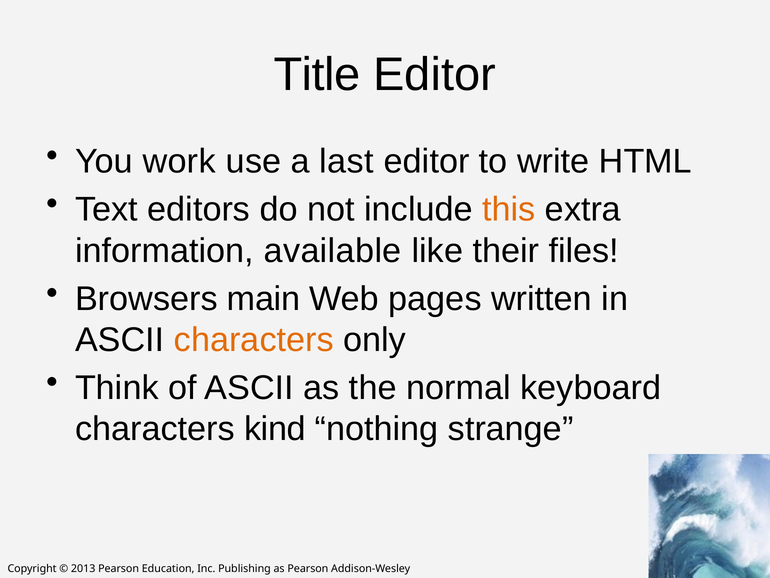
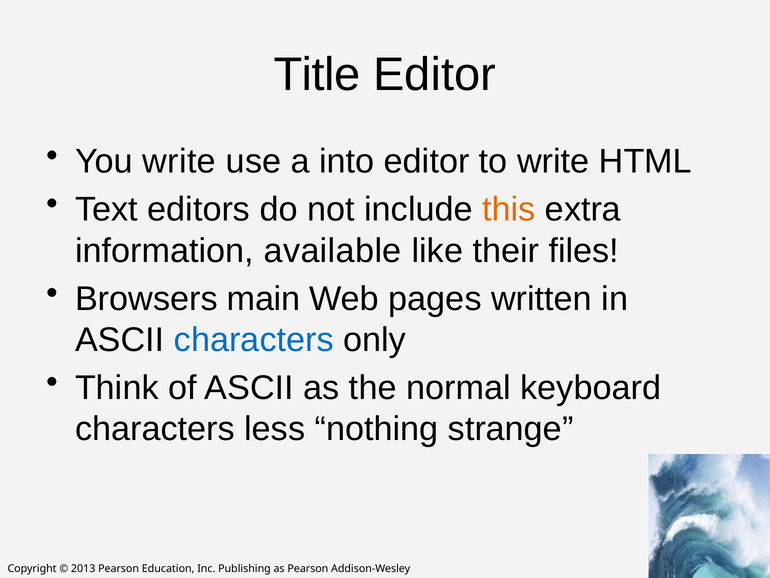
You work: work -> write (179, 162)
last: last -> into (347, 162)
characters colour: orange -> blue (254, 340)
kind: kind -> less (275, 429)
